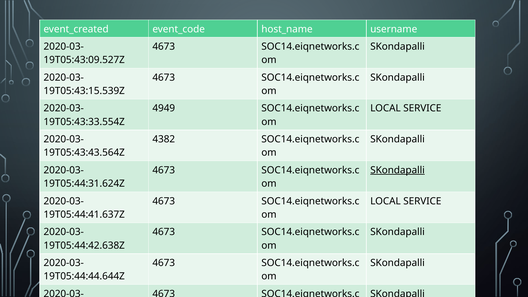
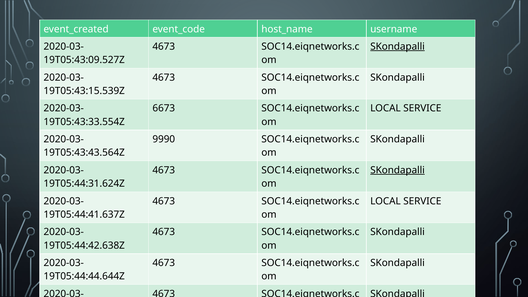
SKondapalli underline: none -> present (398, 47)
4949: 4949 -> 6673 (164, 108)
4382: 4382 -> 9990 (164, 139)
